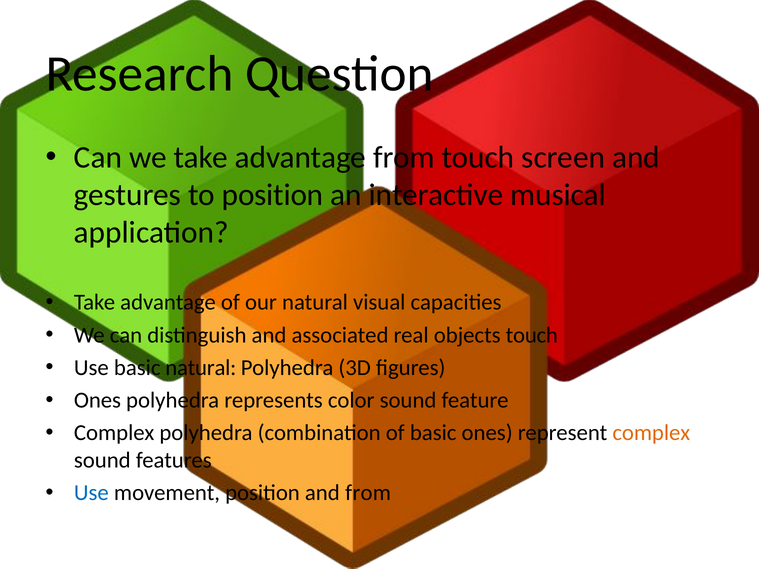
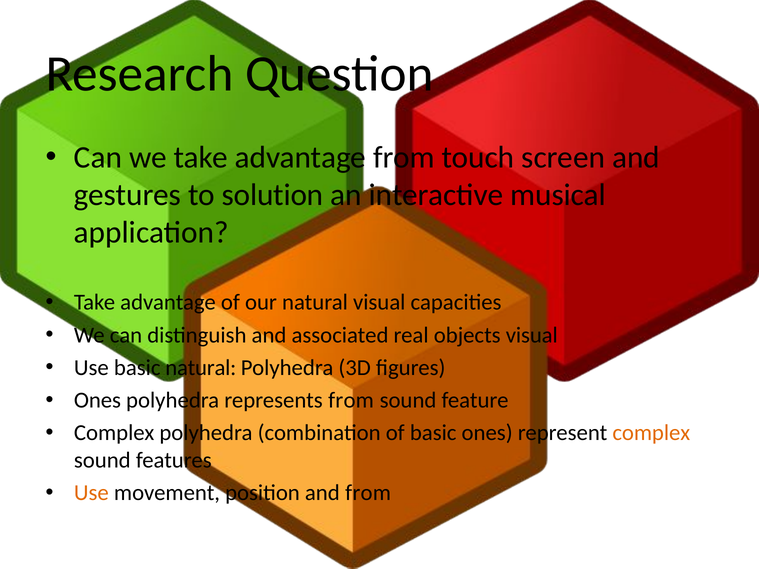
to position: position -> solution (273, 195)
objects touch: touch -> visual (532, 335)
represents color: color -> from (351, 401)
Use colour: blue -> orange (91, 493)
